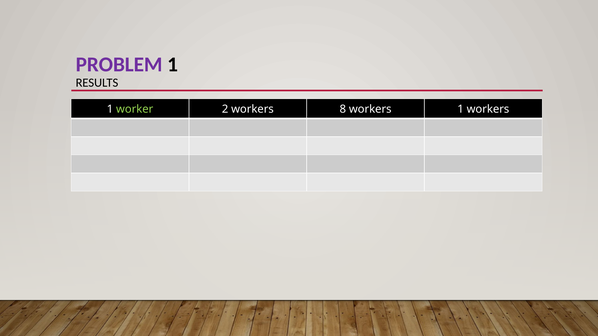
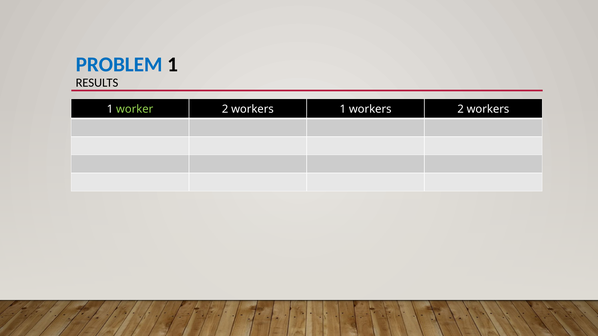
PROBLEM colour: purple -> blue (119, 65)
workers 8: 8 -> 1 (343, 109)
workers 1: 1 -> 2 (461, 109)
